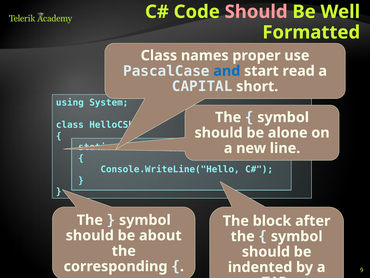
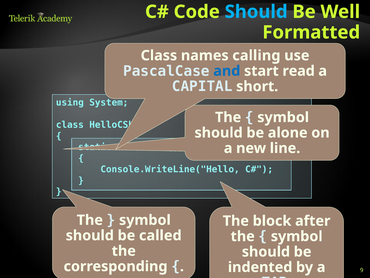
Should colour: pink -> light blue (256, 12)
proper: proper -> calling (256, 55)
about: about -> called (160, 235)
